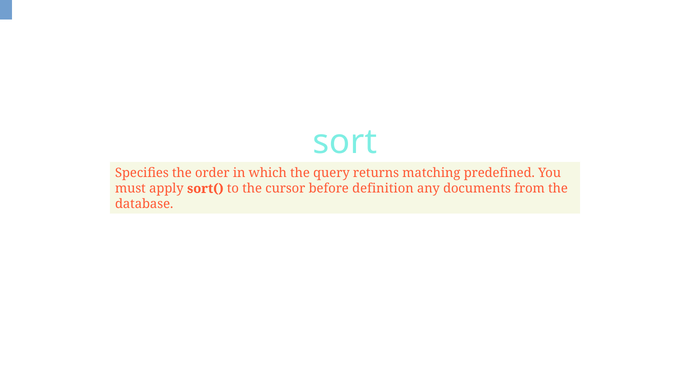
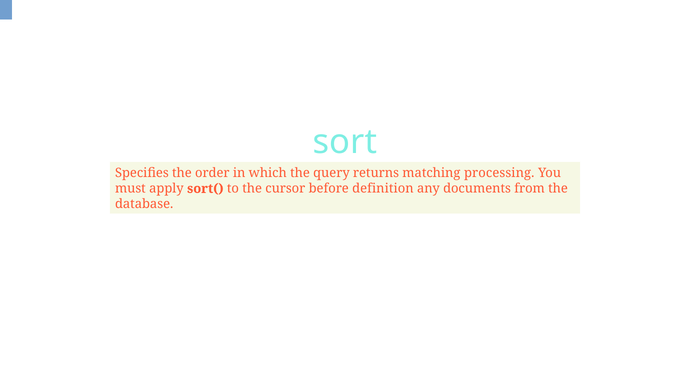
predefined: predefined -> processing (499, 173)
